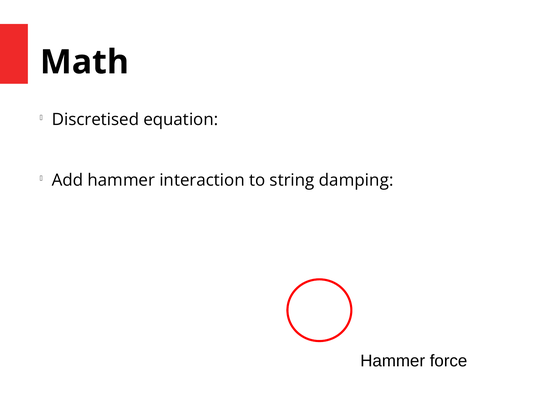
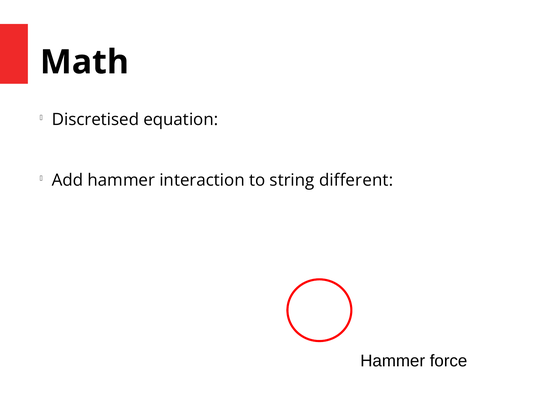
damping: damping -> different (356, 180)
